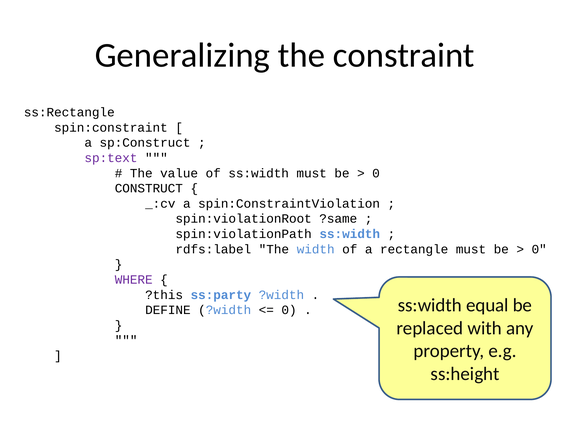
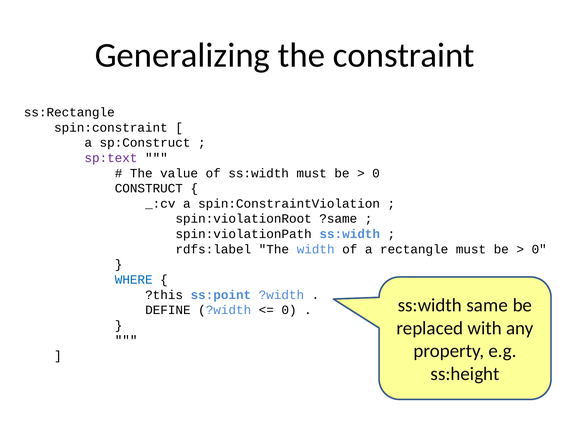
WHERE colour: purple -> blue (134, 279)
ss:party: ss:party -> ss:point (221, 294)
equal: equal -> same (487, 305)
